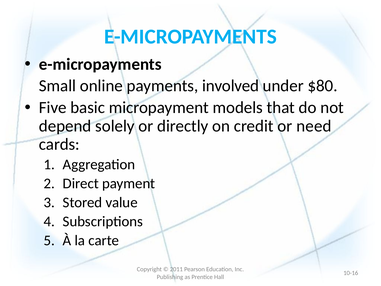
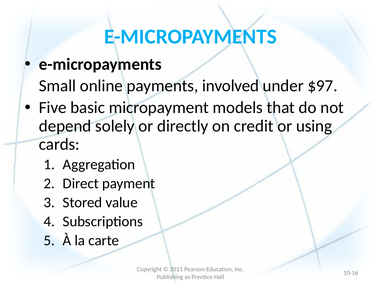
$80: $80 -> $97 (323, 86)
need: need -> using (314, 126)
